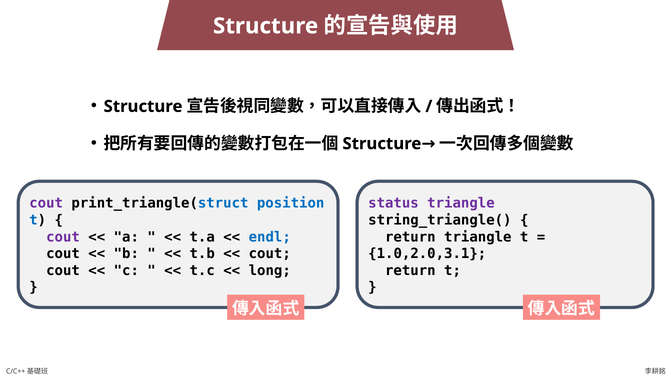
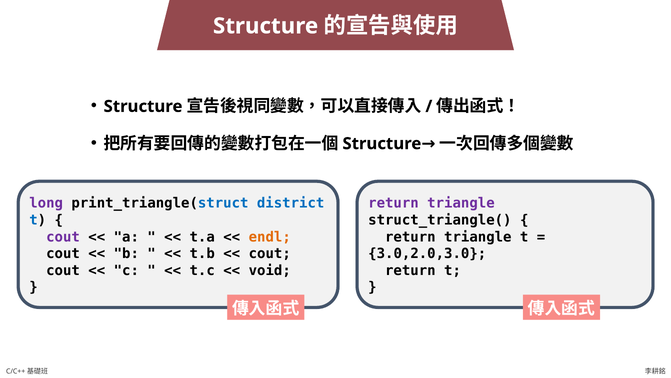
cout: cout -> long (46, 203)
position: position -> district (291, 203)
status: status -> return (393, 203)
string_triangle(: string_triangle( -> struct_triangle( (440, 220)
endl colour: blue -> orange (270, 237)
1.0,2.0,3.1: 1.0,2.0,3.1 -> 3.0,2.0,3.0 (427, 253)
long: long -> void (270, 270)
